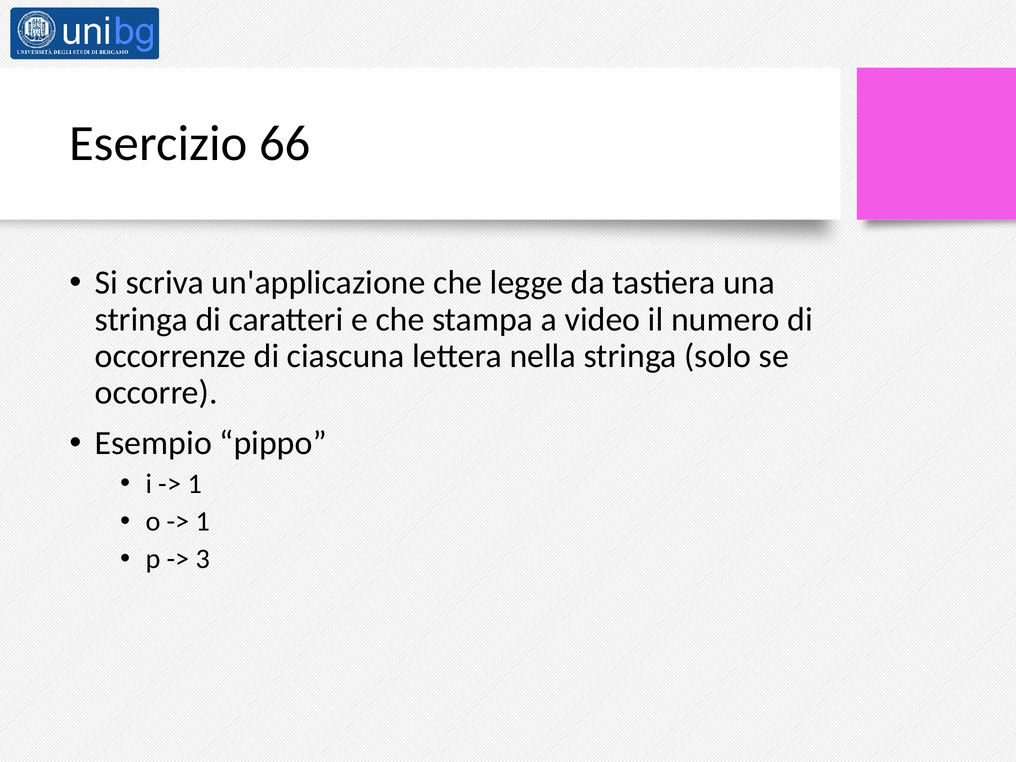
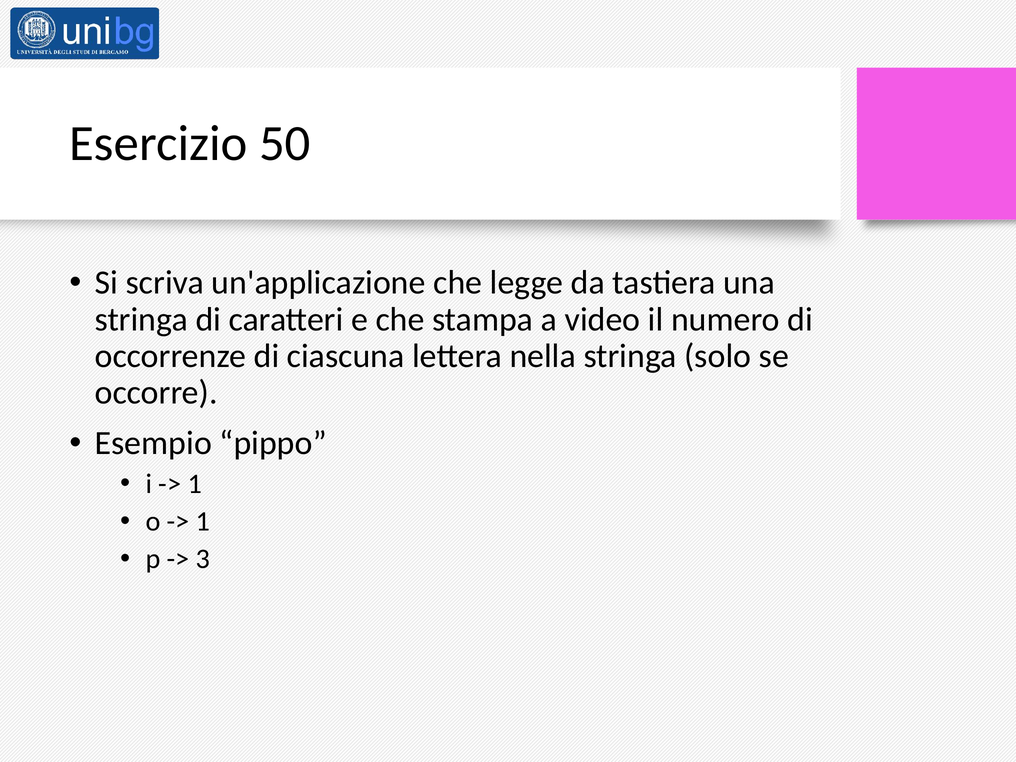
66: 66 -> 50 (285, 143)
